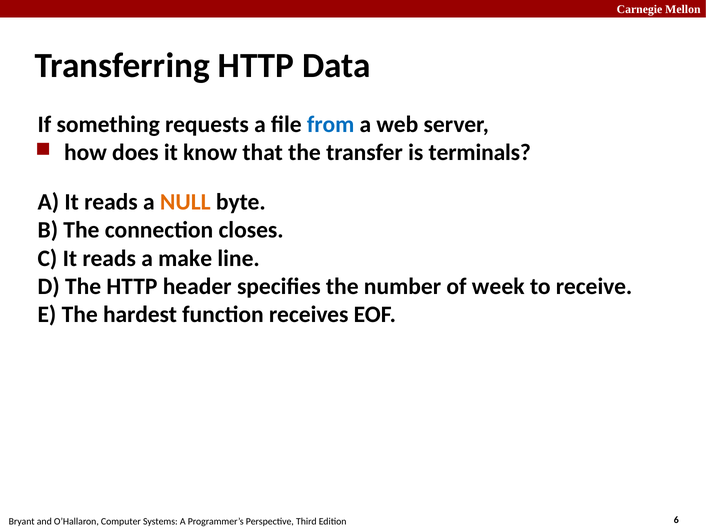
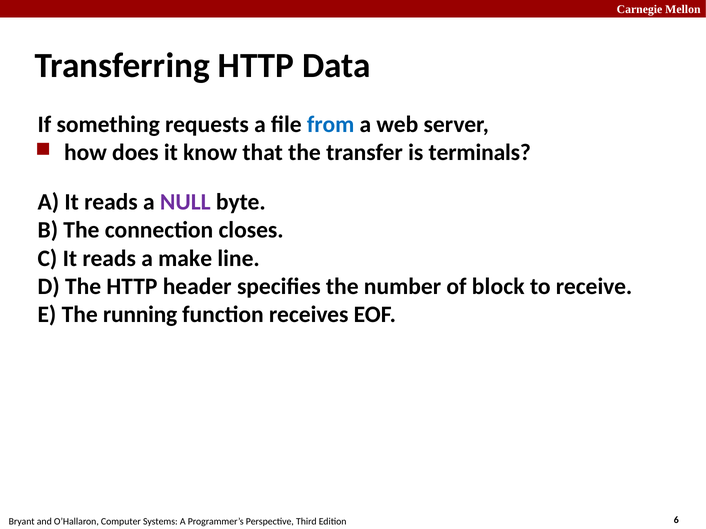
NULL colour: orange -> purple (185, 202)
week: week -> block (498, 287)
hardest: hardest -> running (140, 315)
